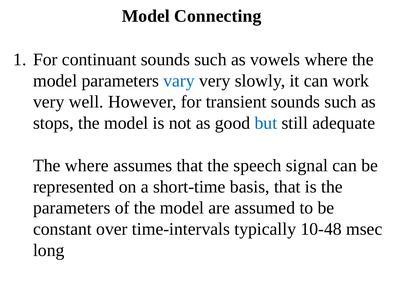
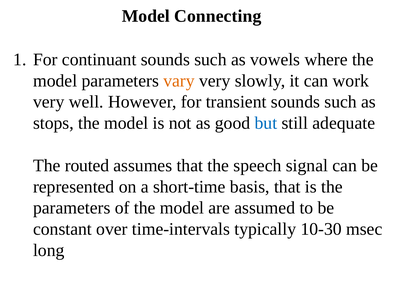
vary colour: blue -> orange (179, 81)
The where: where -> routed (87, 165)
10-48: 10-48 -> 10-30 (321, 229)
